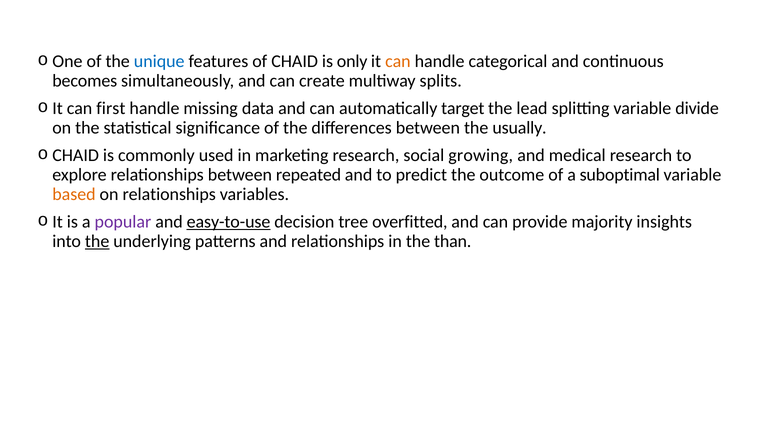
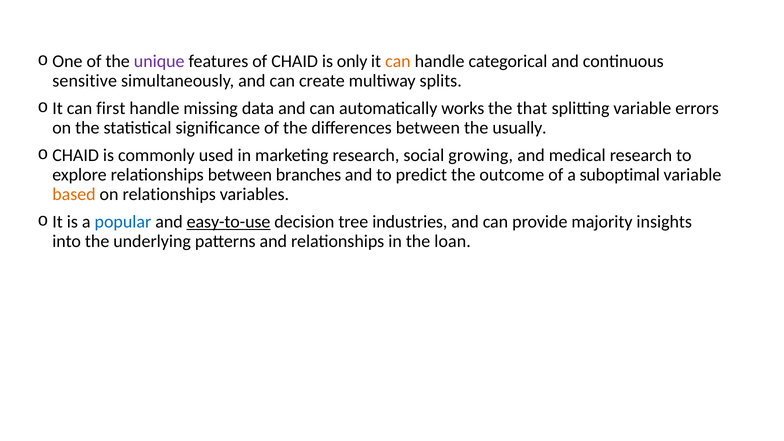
unique colour: blue -> purple (159, 61)
becomes: becomes -> sensitive (85, 81)
target: target -> works (463, 108)
lead: lead -> that (532, 108)
divide: divide -> errors (697, 108)
repeated: repeated -> branches (309, 175)
popular colour: purple -> blue (123, 222)
overfitted: overfitted -> industries (410, 222)
the underline: present -> none (97, 241)
than: than -> loan (453, 241)
